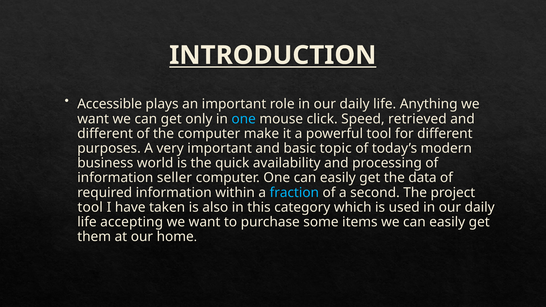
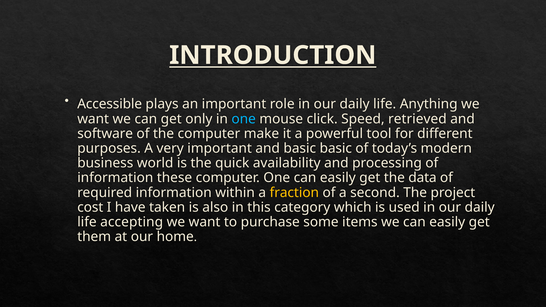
different: different -> software (105, 134)
basic topic: topic -> basic (336, 148)
seller: seller -> these (175, 178)
fraction colour: light blue -> yellow (294, 193)
tool: tool -> cost (90, 207)
